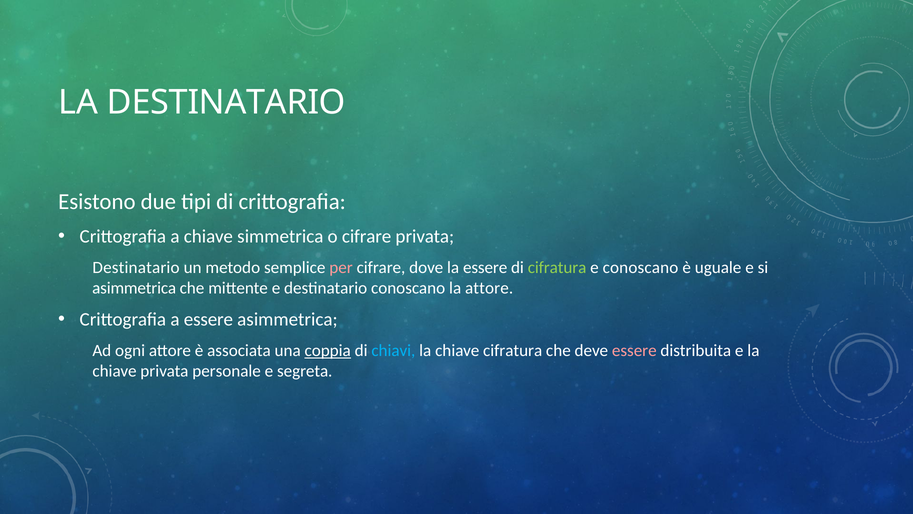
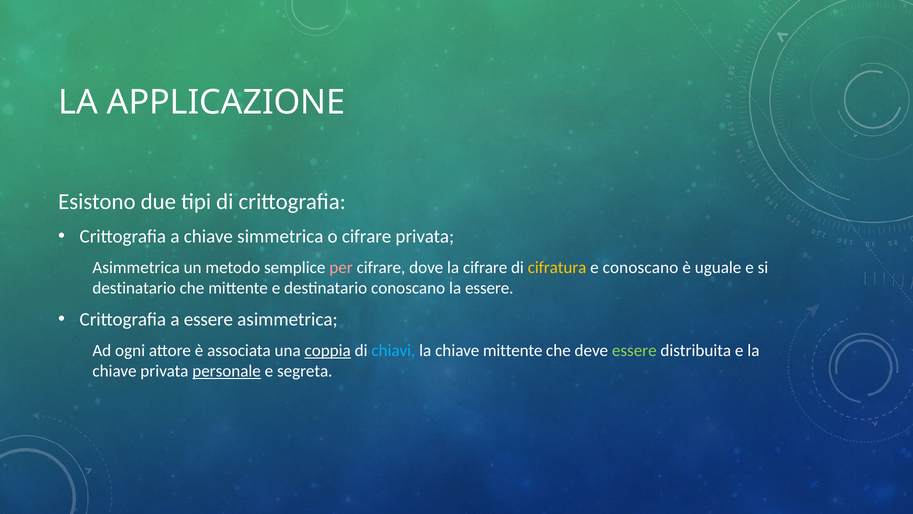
LA DESTINATARIO: DESTINATARIO -> APPLICAZIONE (226, 103)
Destinatario: Destinatario -> Asimmetrica (136, 267)
la essere: essere -> cifrare (485, 267)
cifratura colour: light green -> yellow (557, 267)
asimmetrica: asimmetrica -> destinatario (134, 288)
la attore: attore -> essere (489, 288)
chiave cifratura: cifratura -> mittente (513, 350)
essere colour: pink -> light green (634, 350)
personale underline: none -> present (227, 371)
